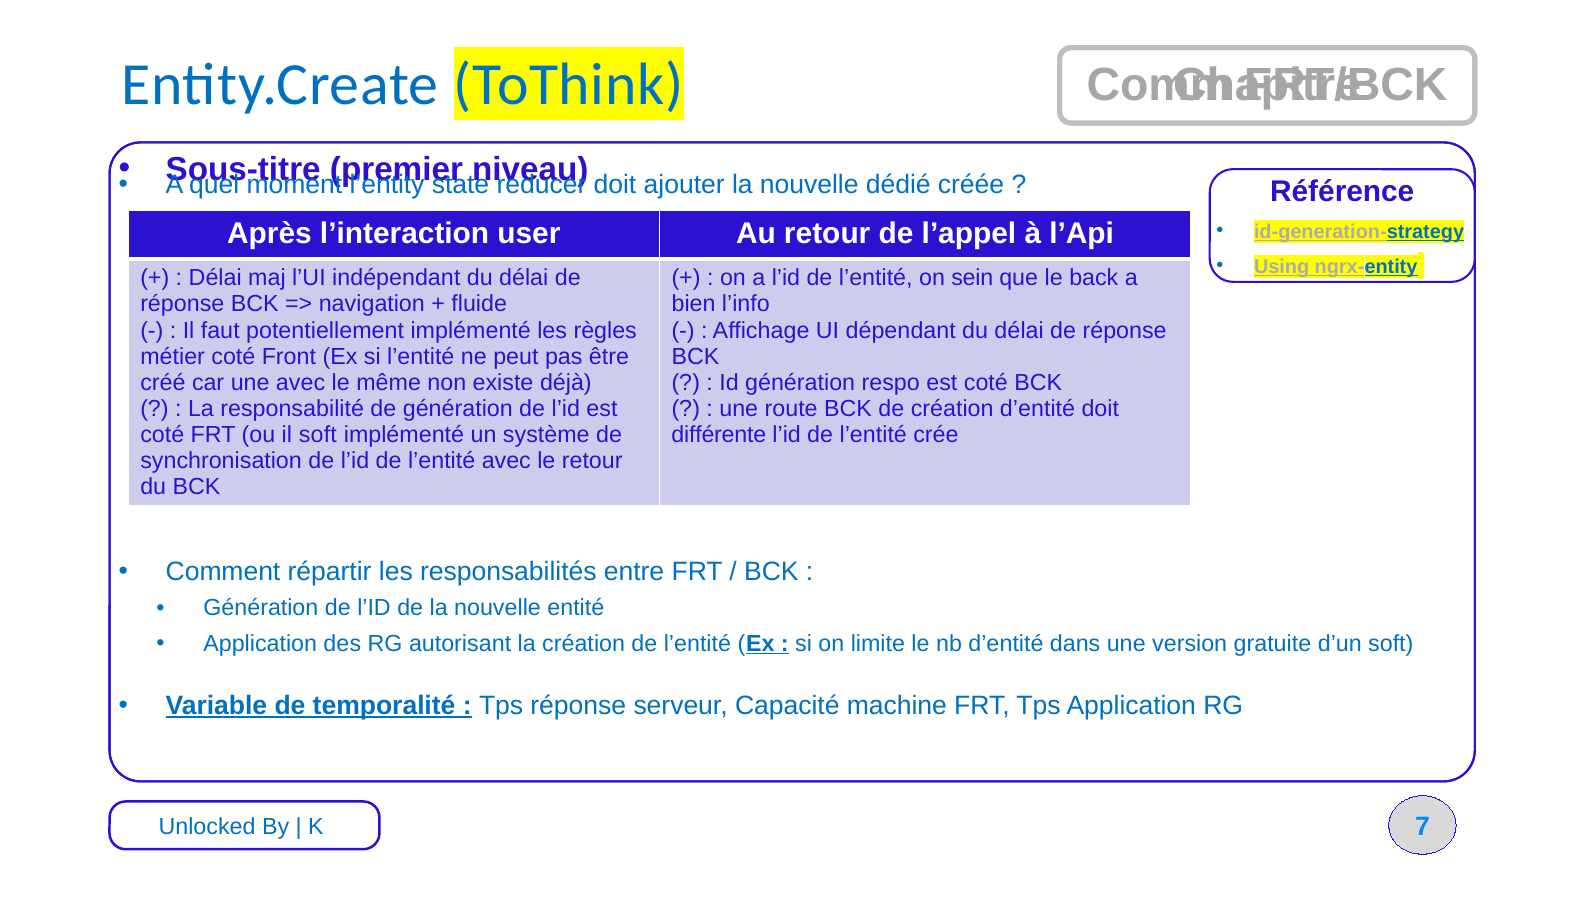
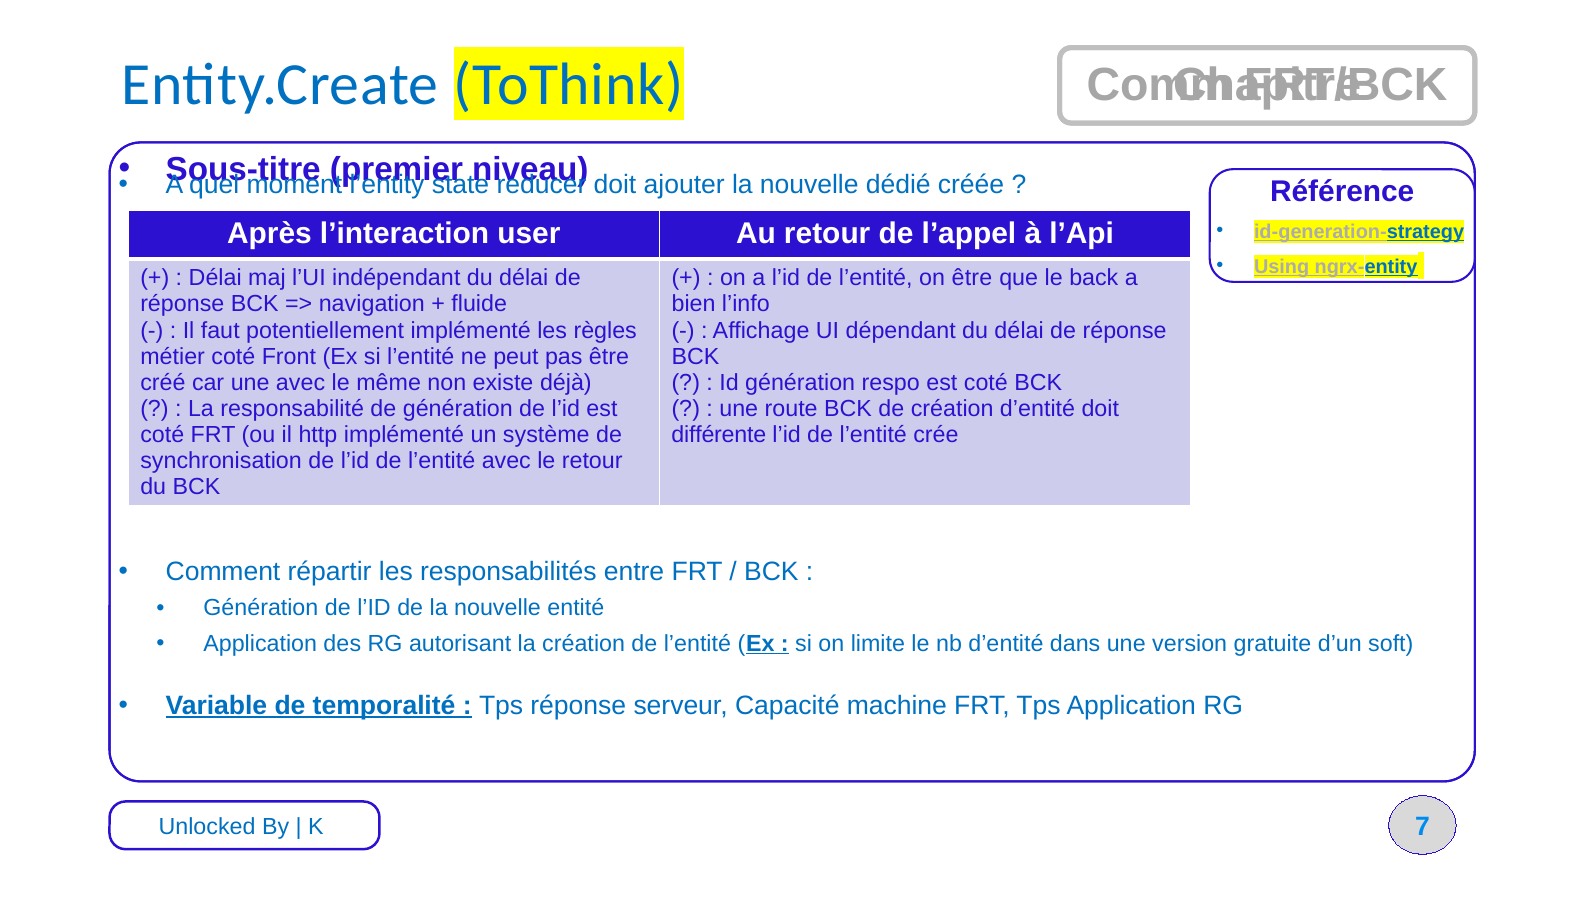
on sein: sein -> être (972, 278)
il soft: soft -> http (318, 435)
